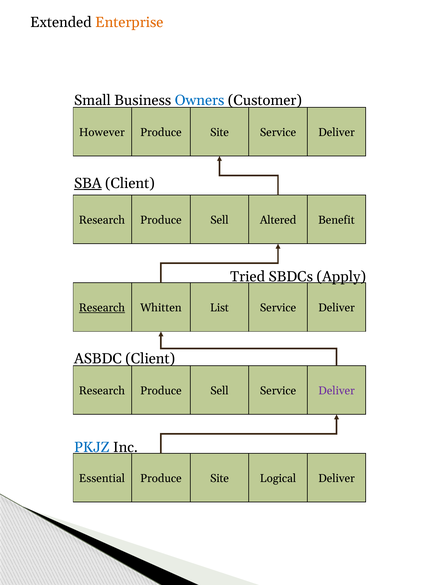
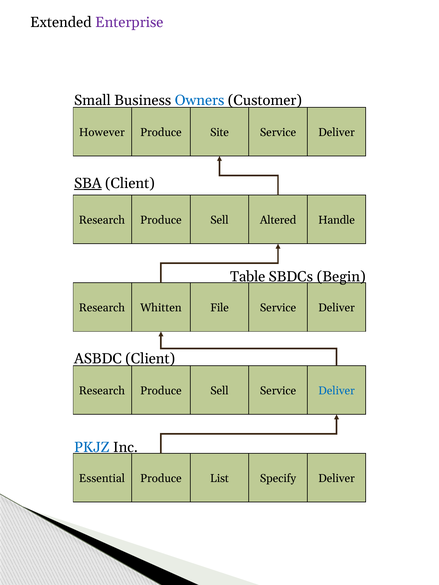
Enterprise colour: orange -> purple (129, 22)
Benefit: Benefit -> Handle (337, 220)
Tried: Tried -> Table (248, 277)
Apply: Apply -> Begin (341, 277)
Research underline: present -> none (102, 308)
List: List -> File (219, 308)
Deliver colour: purple -> blue (337, 391)
Produce Site: Site -> List (219, 479)
Logical: Logical -> Specify (278, 479)
